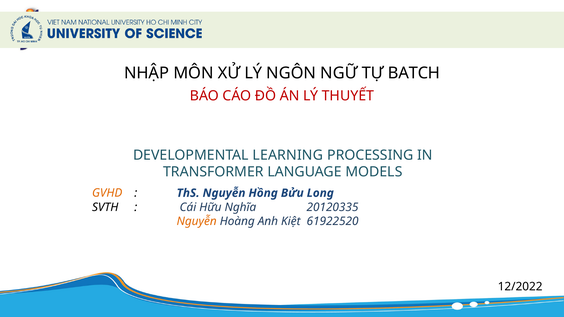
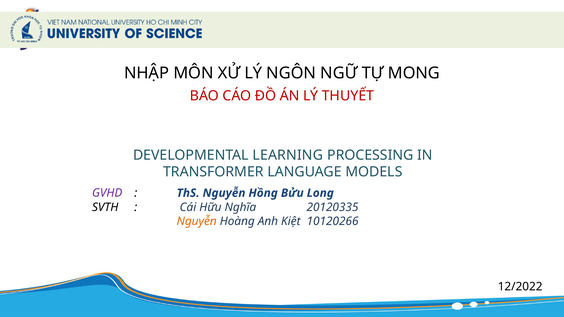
BATCH: BATCH -> MONG (414, 73)
GVHD colour: orange -> purple (107, 193)
61922520: 61922520 -> 10120266 (333, 221)
